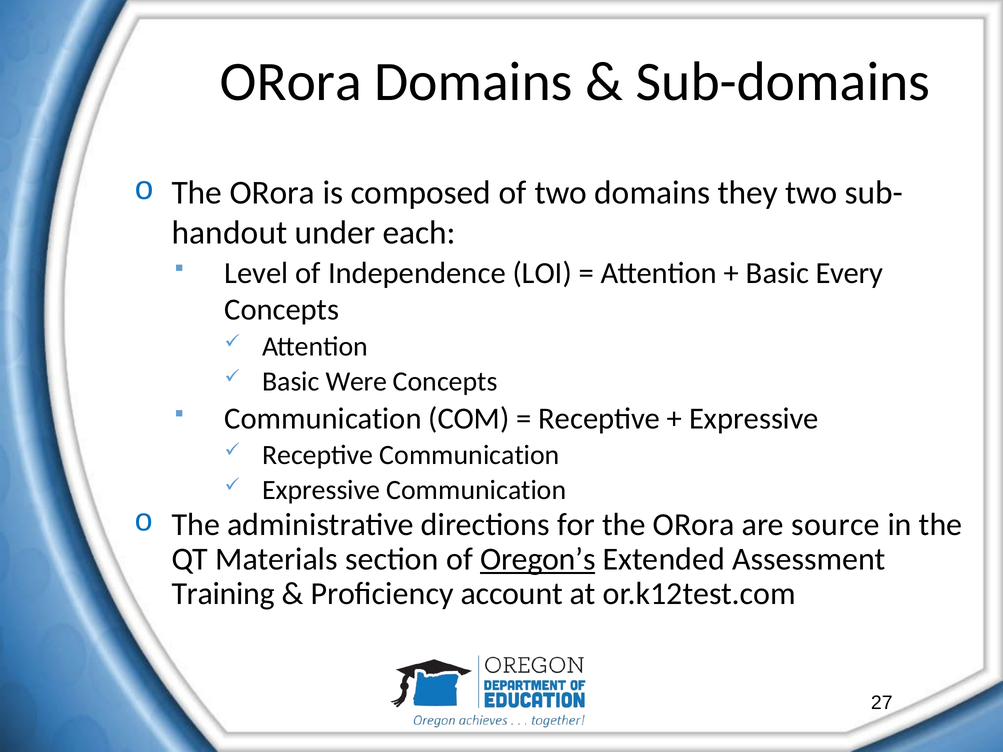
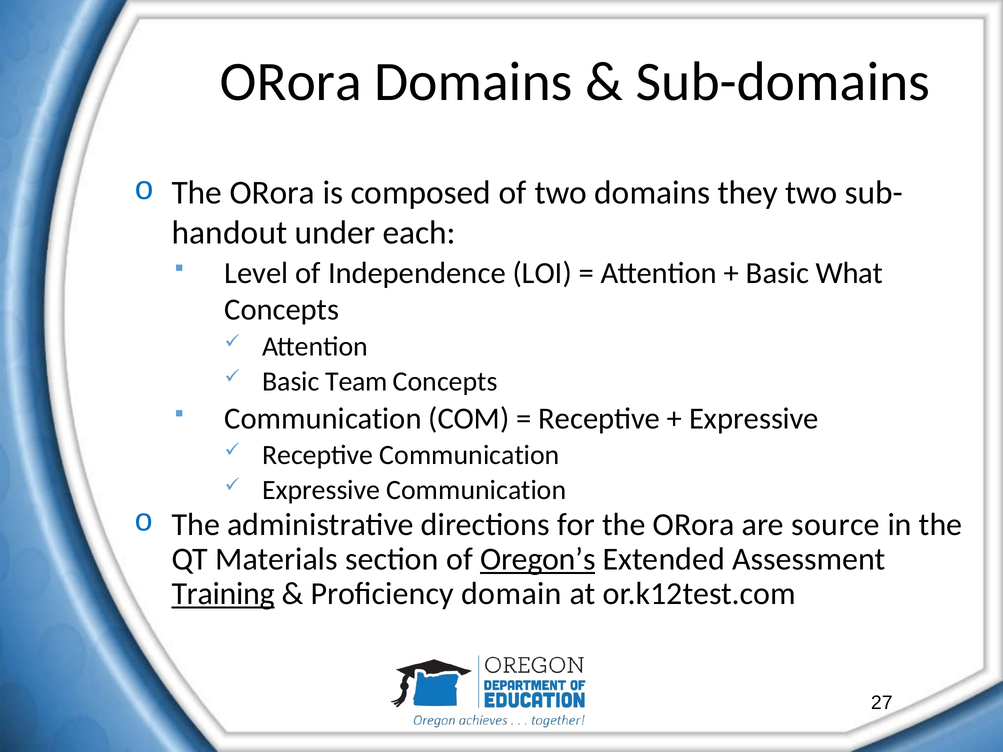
Every: Every -> What (849, 273)
Were: Were -> Team (356, 382)
Training underline: none -> present (223, 594)
account: account -> domain (512, 594)
